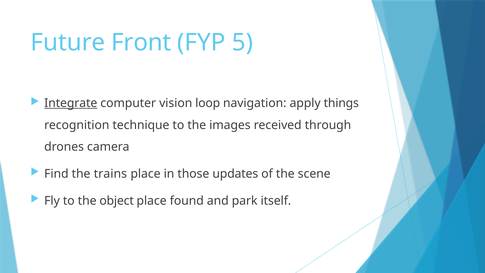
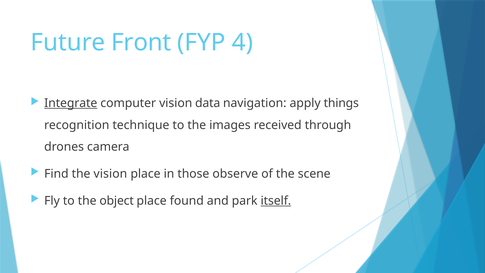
5: 5 -> 4 (242, 42)
loop: loop -> data (208, 103)
the trains: trains -> vision (110, 174)
updates: updates -> observe (235, 174)
itself underline: none -> present (276, 201)
